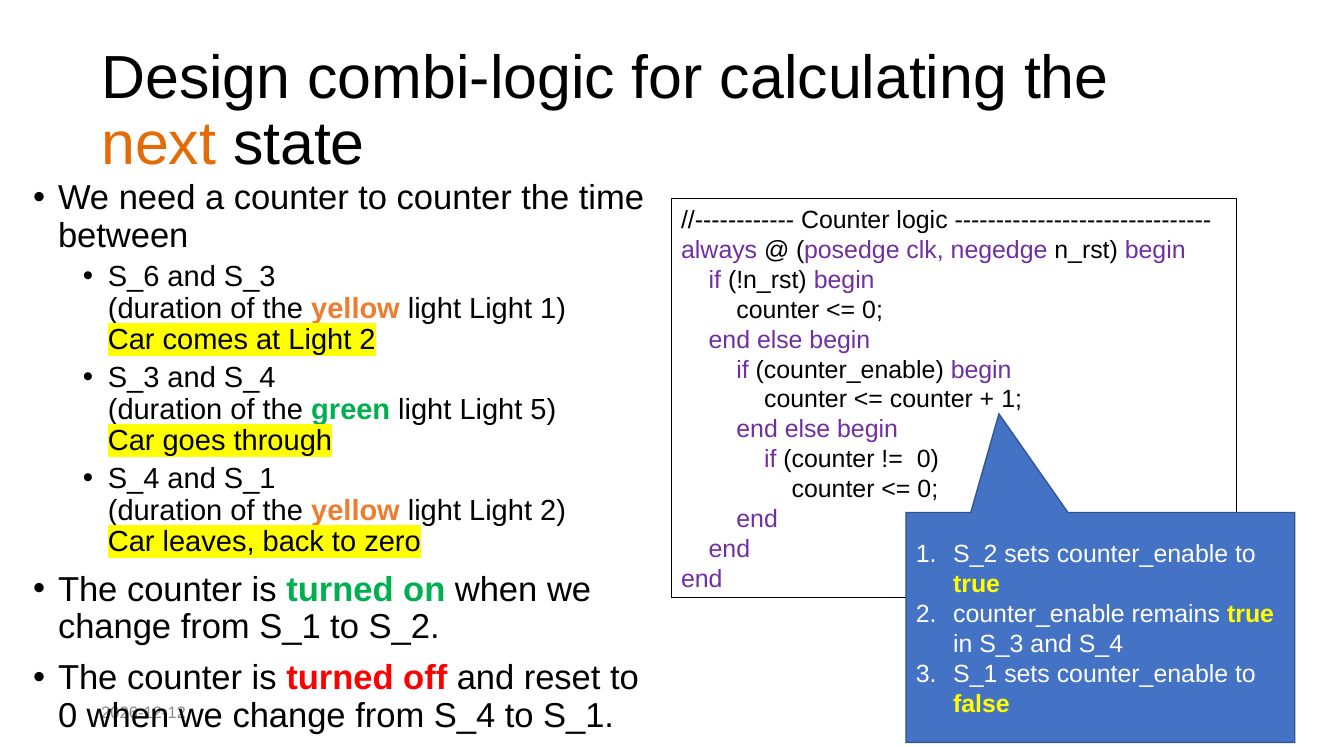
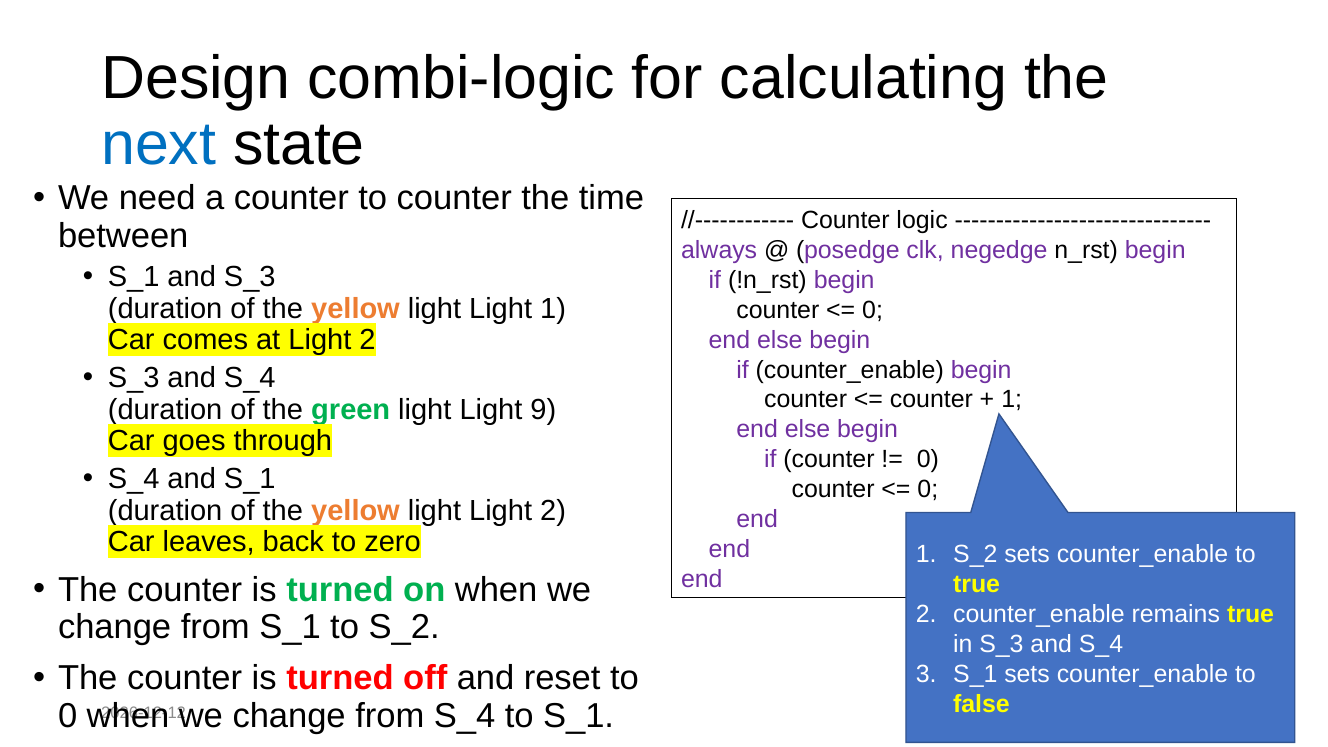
next colour: orange -> blue (159, 144)
S_6: S_6 -> S_1 (134, 277)
5: 5 -> 9 (543, 409)
